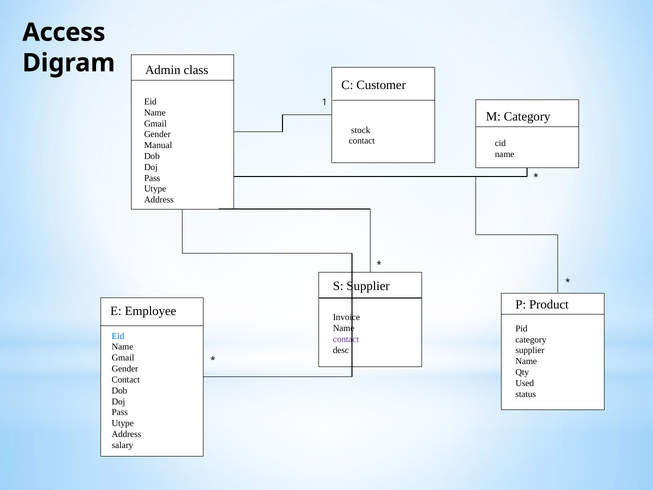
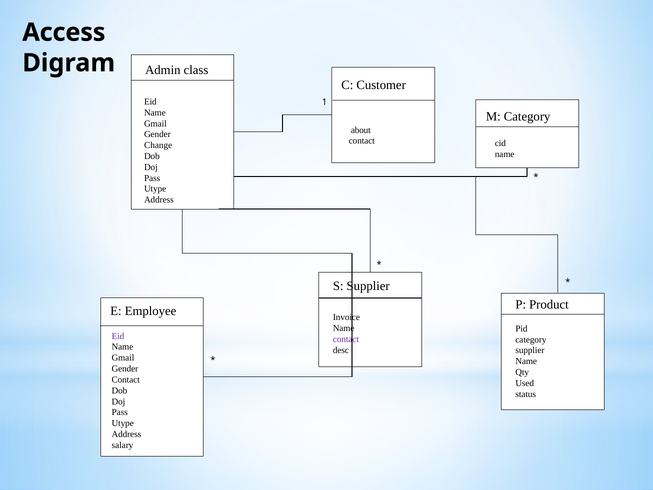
stock: stock -> about (361, 130)
Manual: Manual -> Change (158, 145)
Eid colour: blue -> purple (118, 336)
